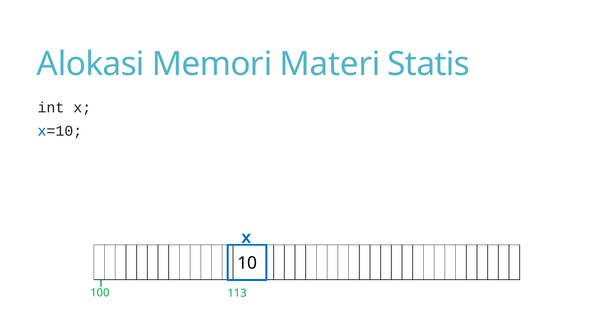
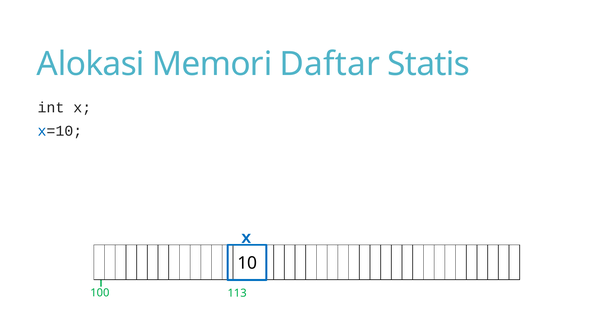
Materi: Materi -> Daftar (330, 64)
